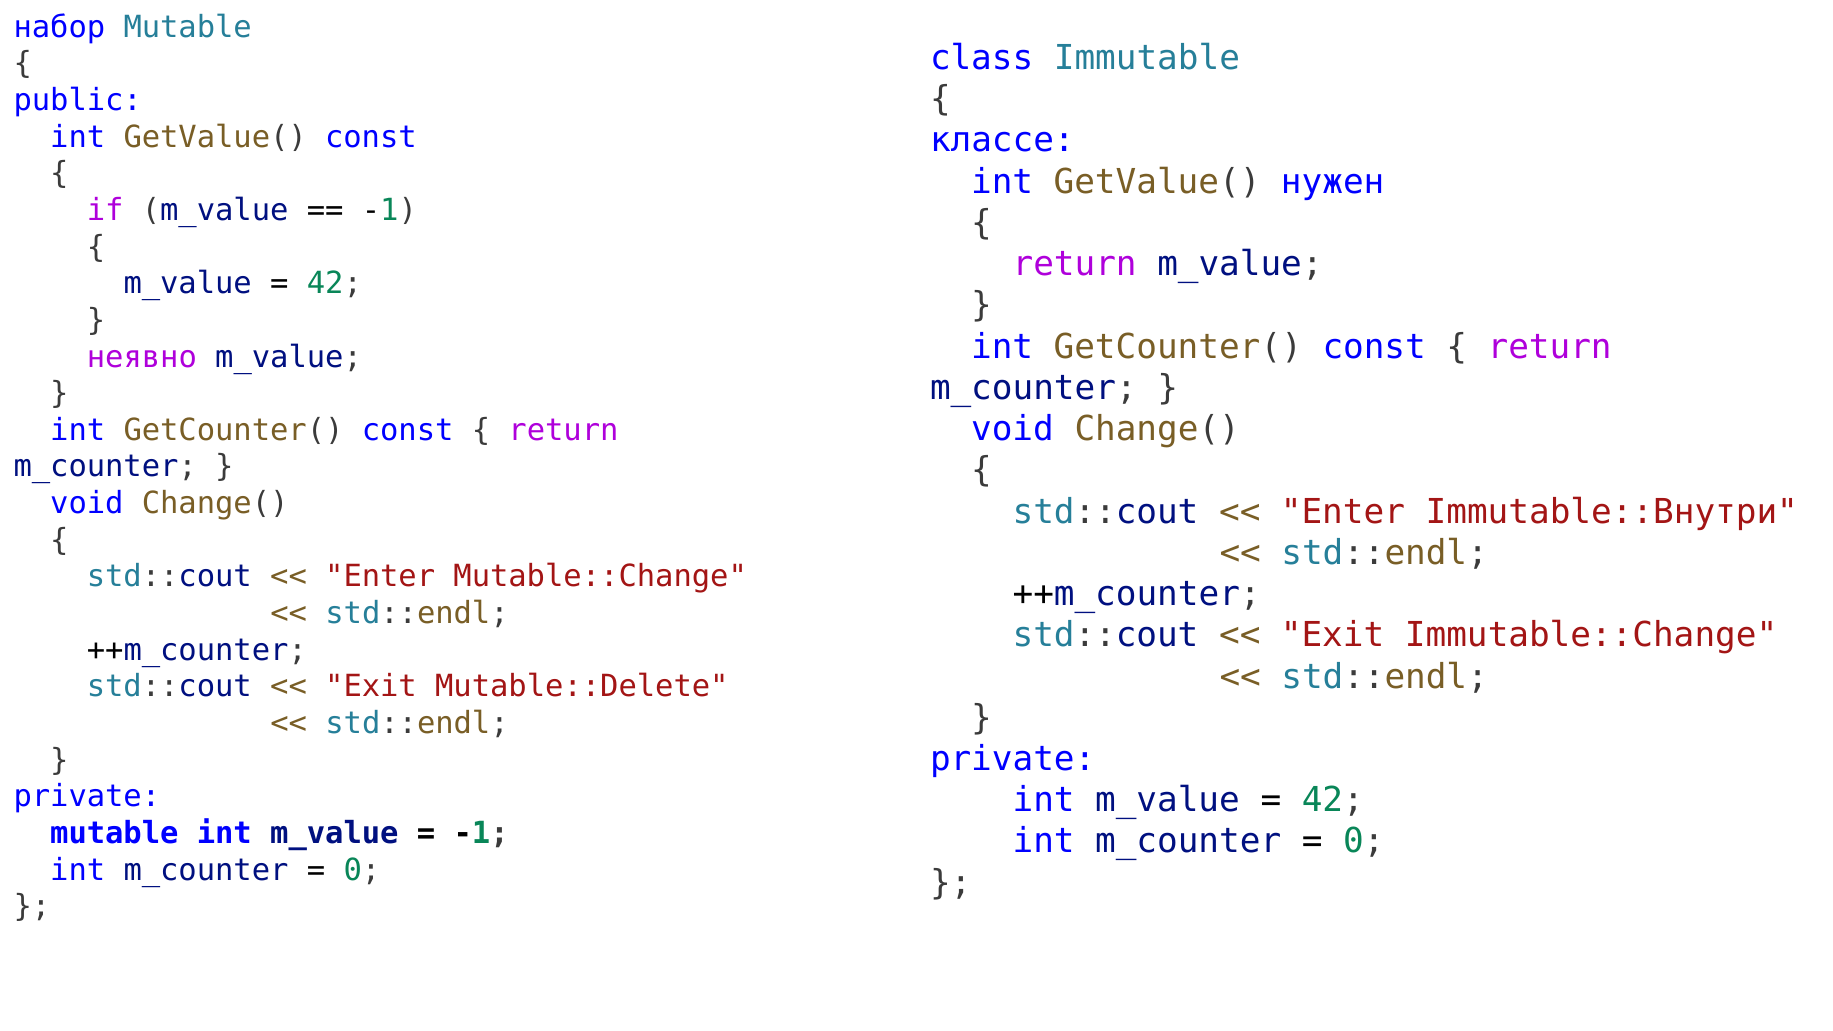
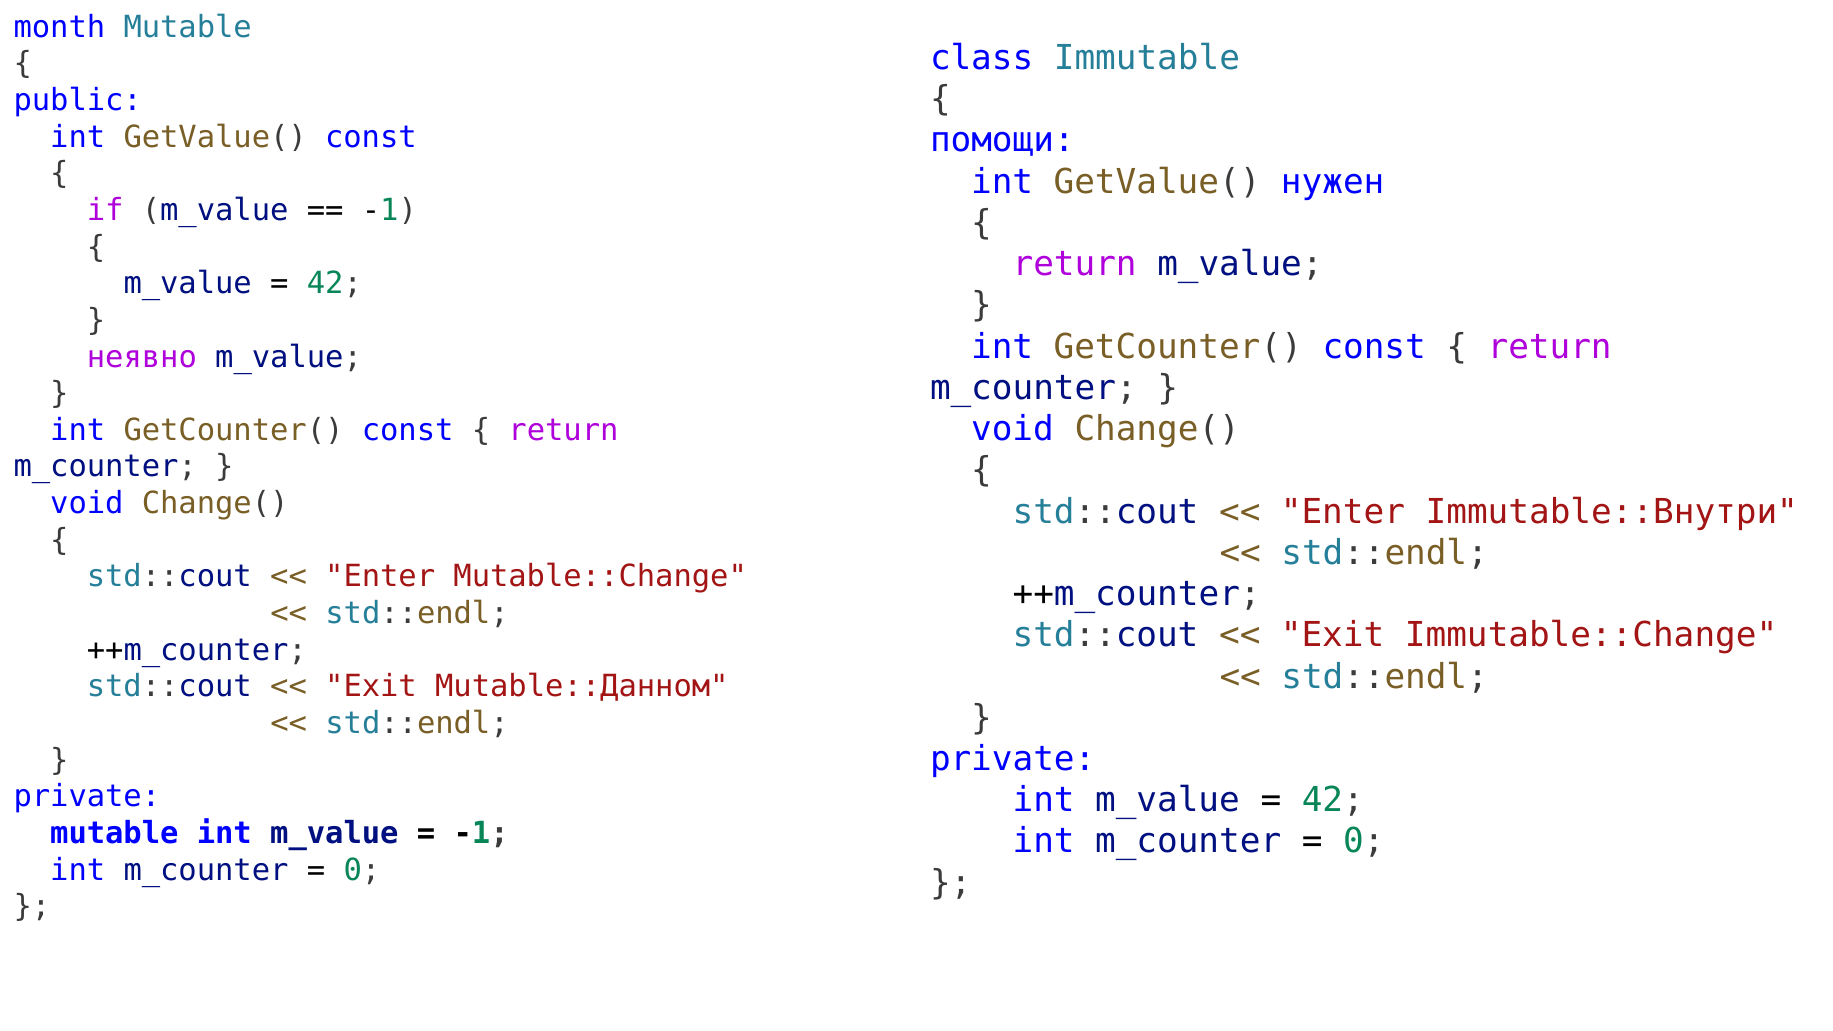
набор: набор -> month (59, 27)
классе: классе -> помощи (1002, 141)
Mutable::Delete: Mutable::Delete -> Mutable::Данном (582, 687)
